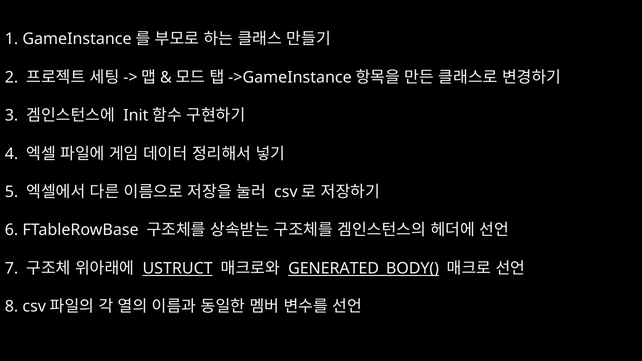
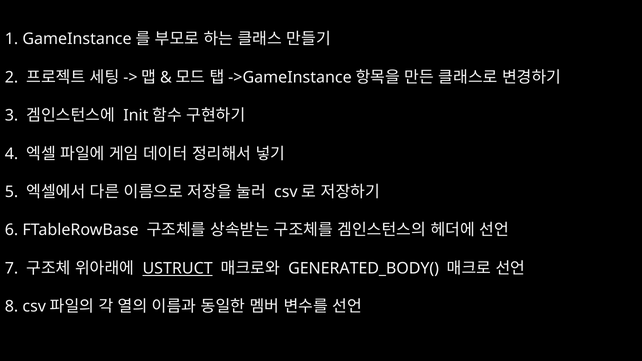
GENERATED_BODY( underline: present -> none (364, 268)
